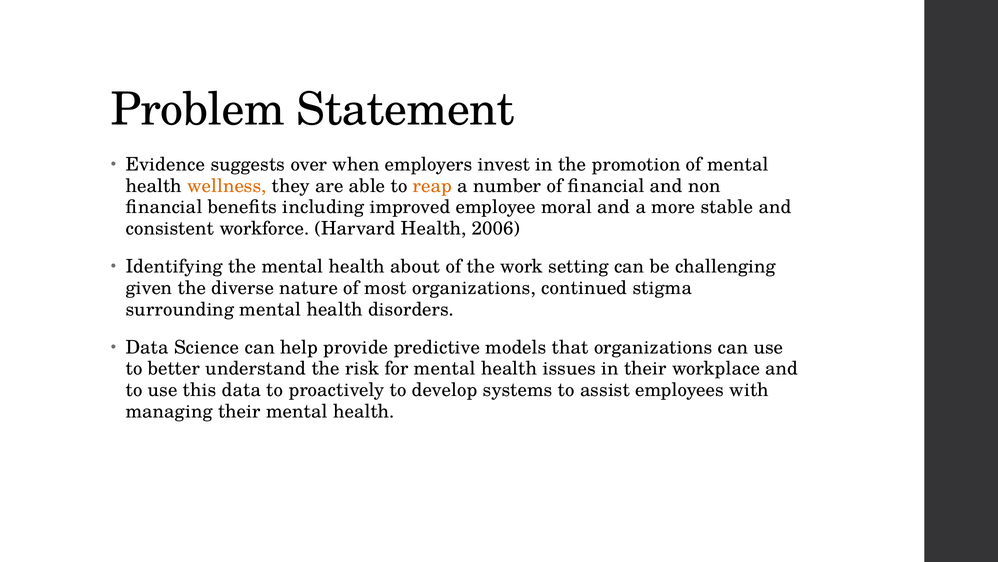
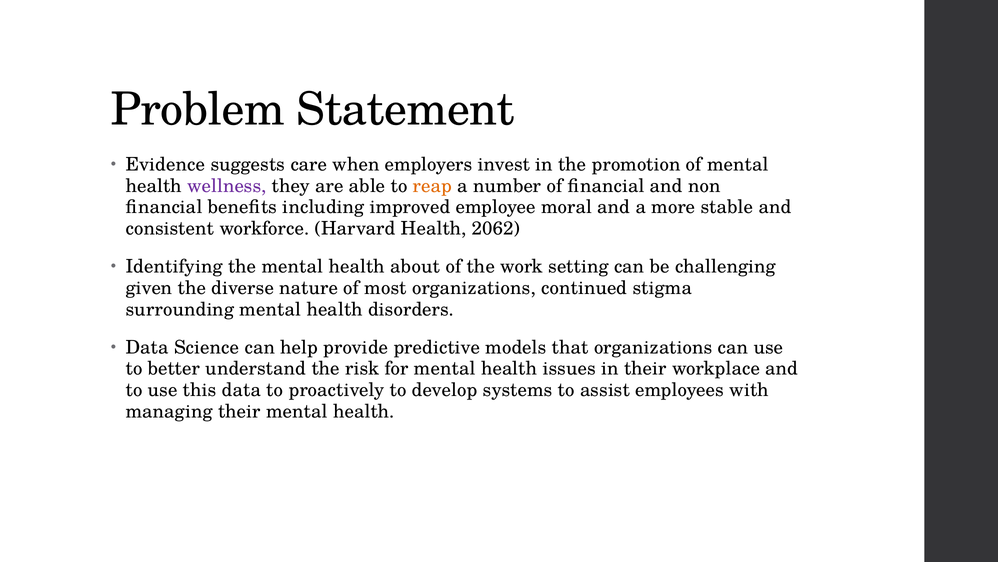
over: over -> care (309, 164)
wellness colour: orange -> purple (227, 186)
2006: 2006 -> 2062 (496, 228)
